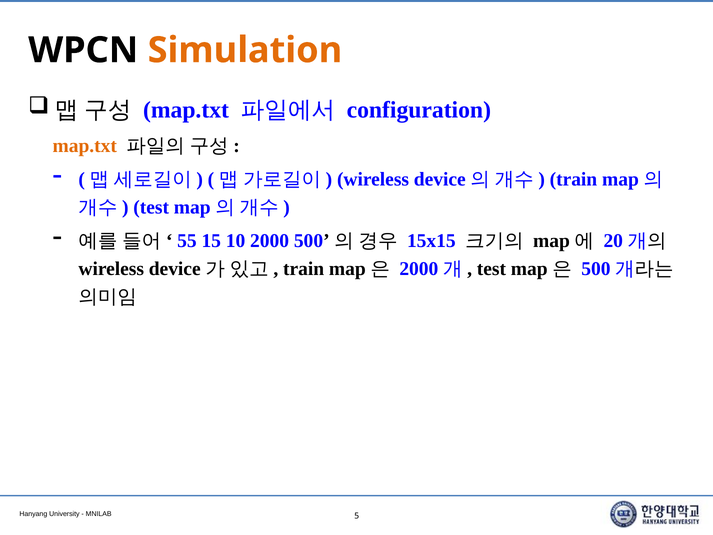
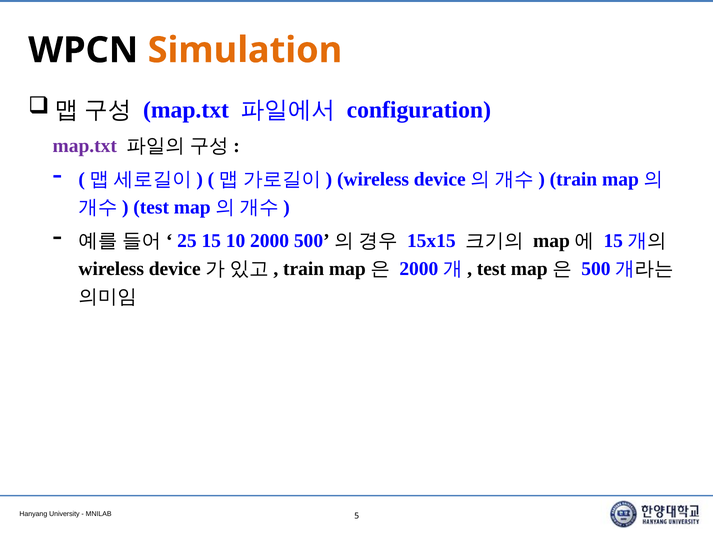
map.txt colour: orange -> purple (85, 146)
55: 55 -> 25 (187, 241)
20: 20 -> 15 (613, 241)
